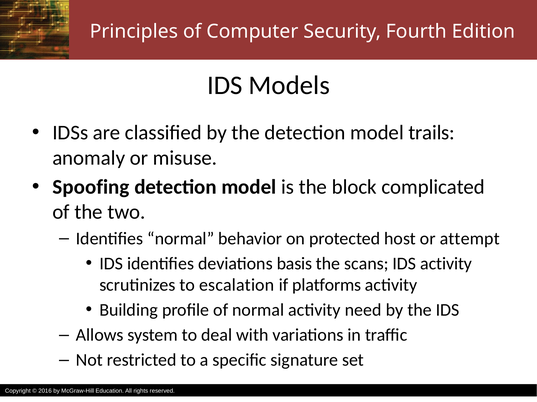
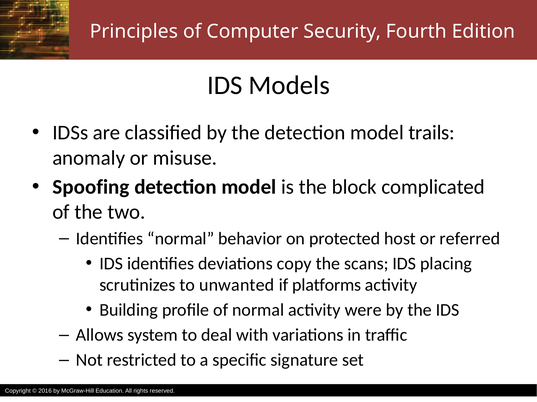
attempt: attempt -> referred (470, 239)
basis: basis -> copy (294, 264)
IDS activity: activity -> placing (446, 264)
escalation: escalation -> unwanted (237, 286)
need: need -> were (363, 311)
